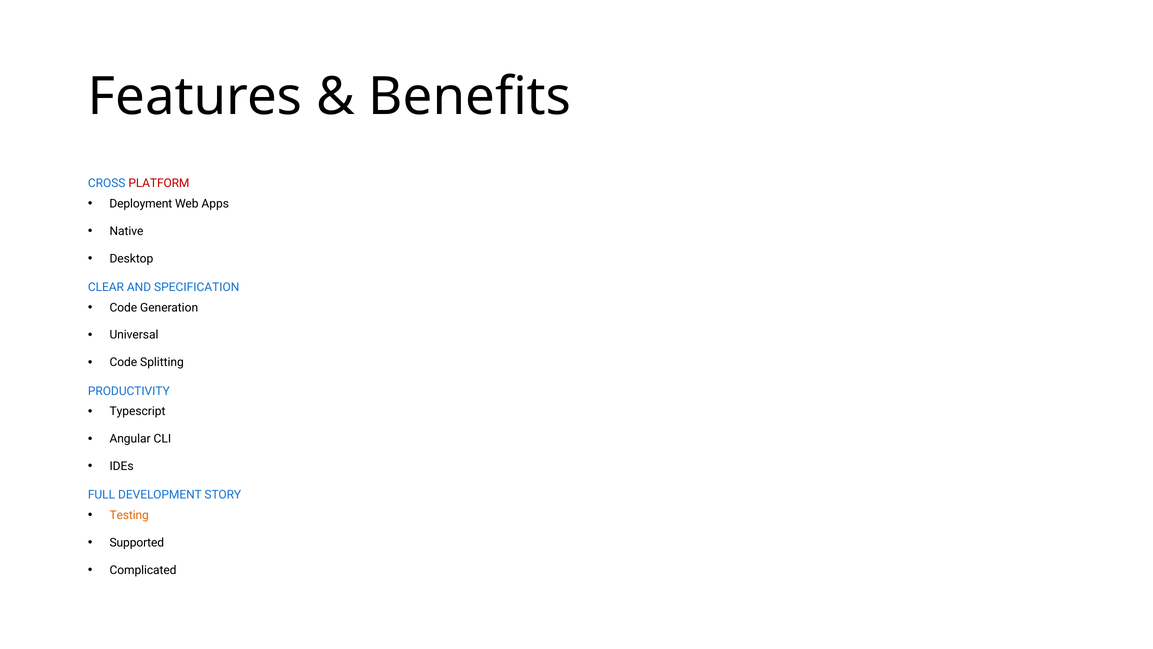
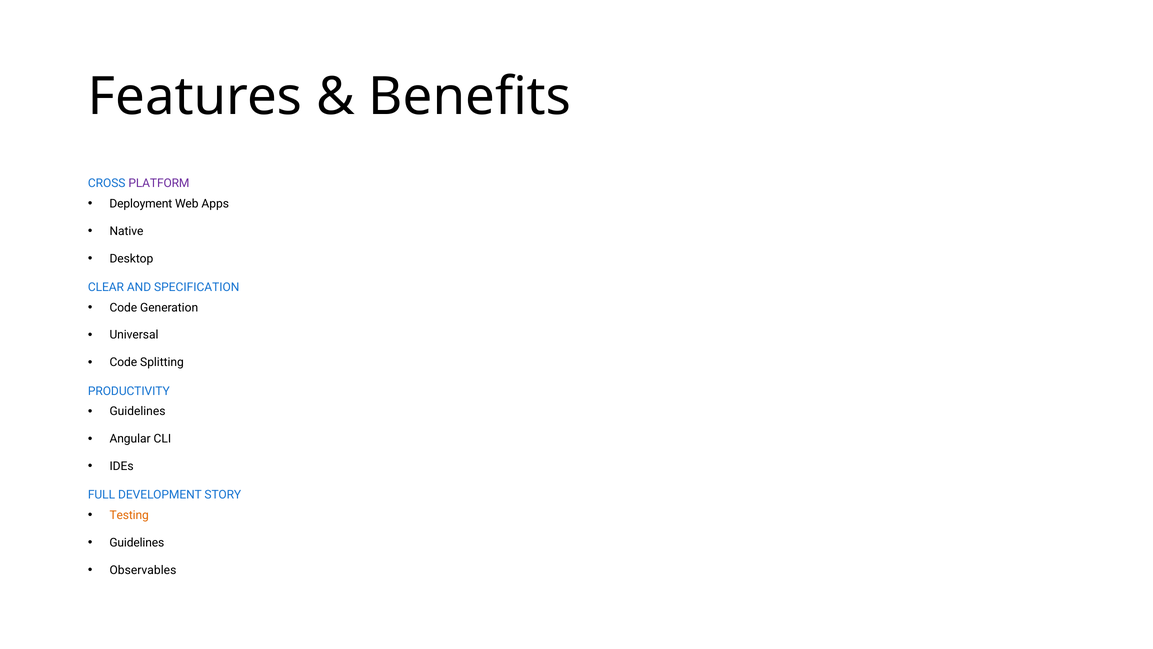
PLATFORM colour: red -> purple (159, 183)
Typescript: Typescript -> Guidelines (137, 411)
Supported: Supported -> Guidelines (137, 542)
Complicated: Complicated -> Observables (143, 570)
